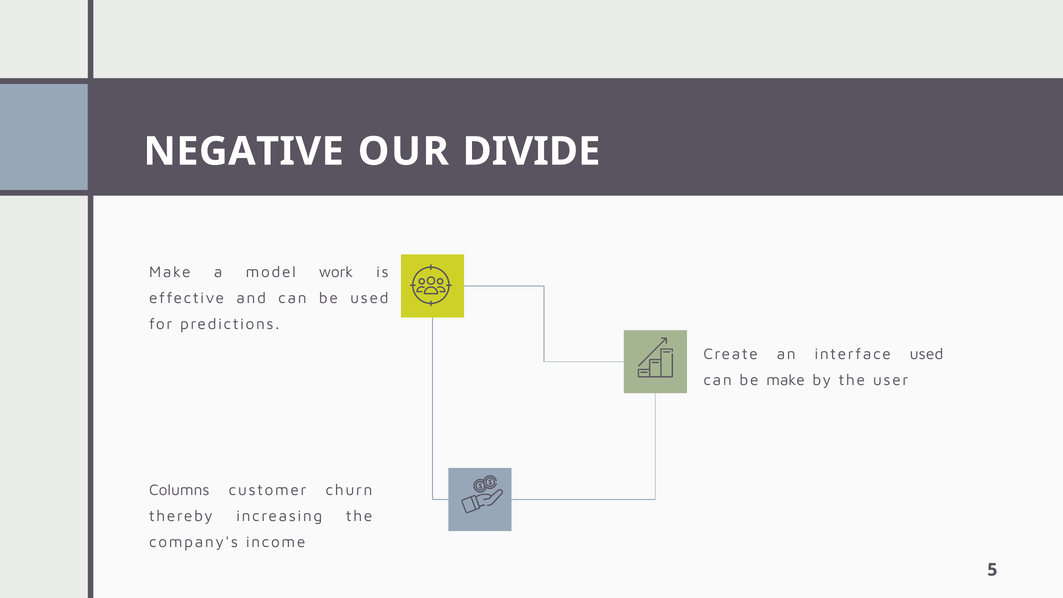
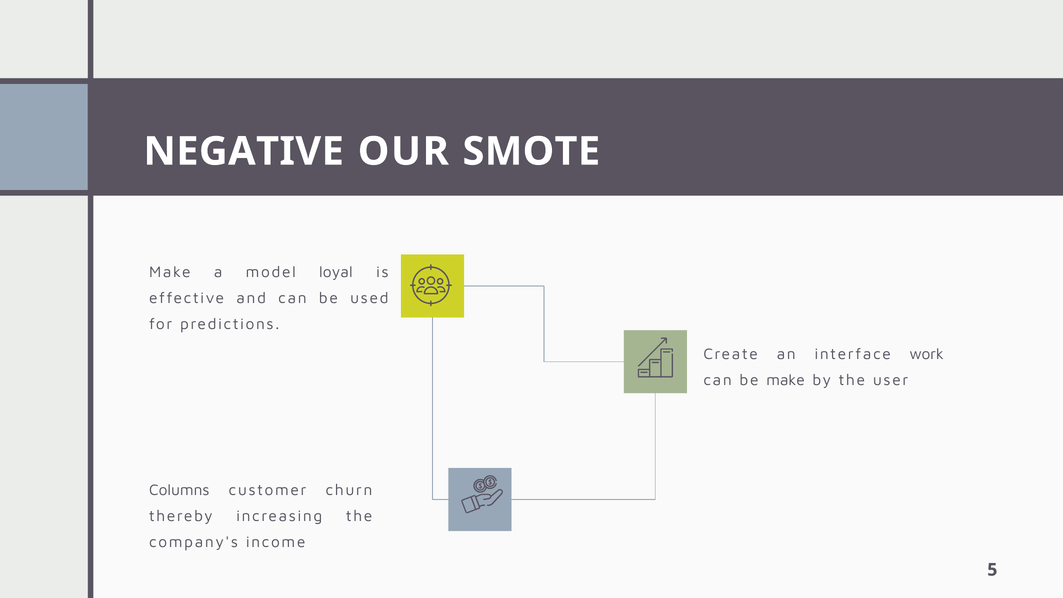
DIVIDE: DIVIDE -> SMOTE (531, 151)
work: work -> loyal (336, 272)
interface used: used -> work (927, 354)
